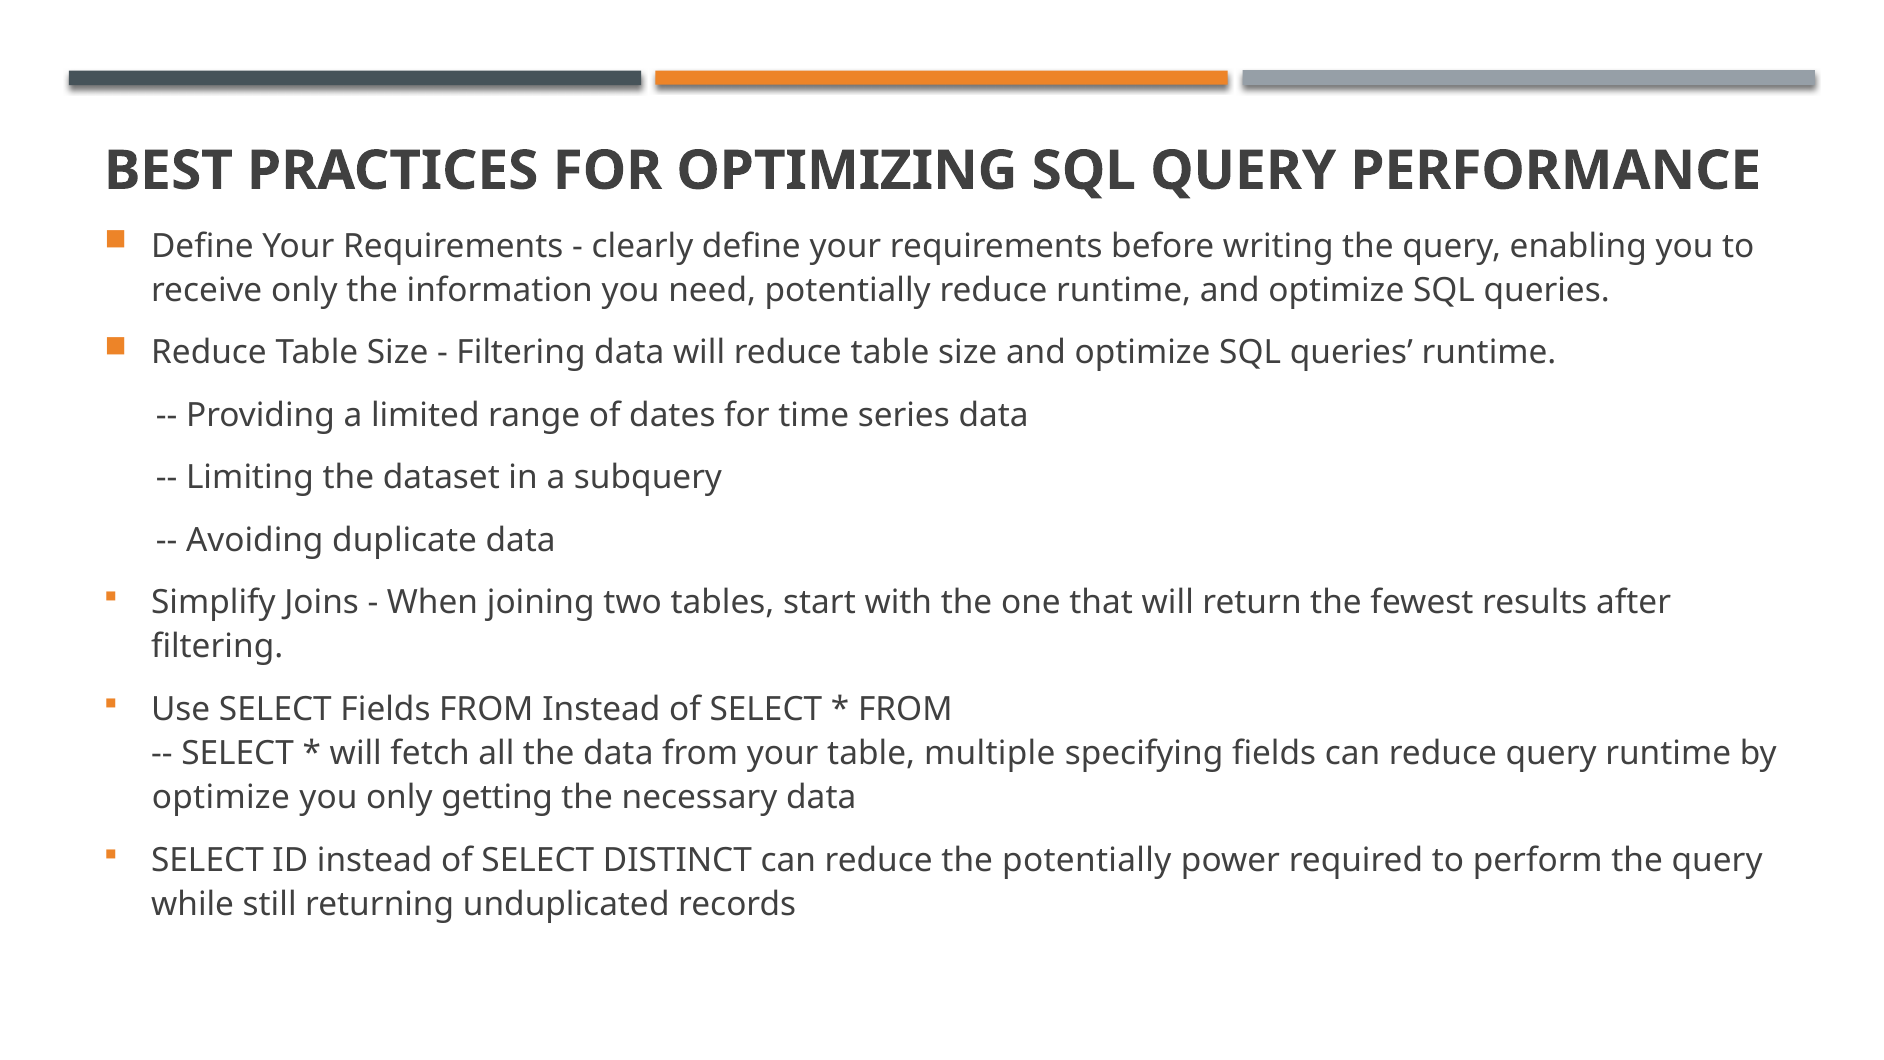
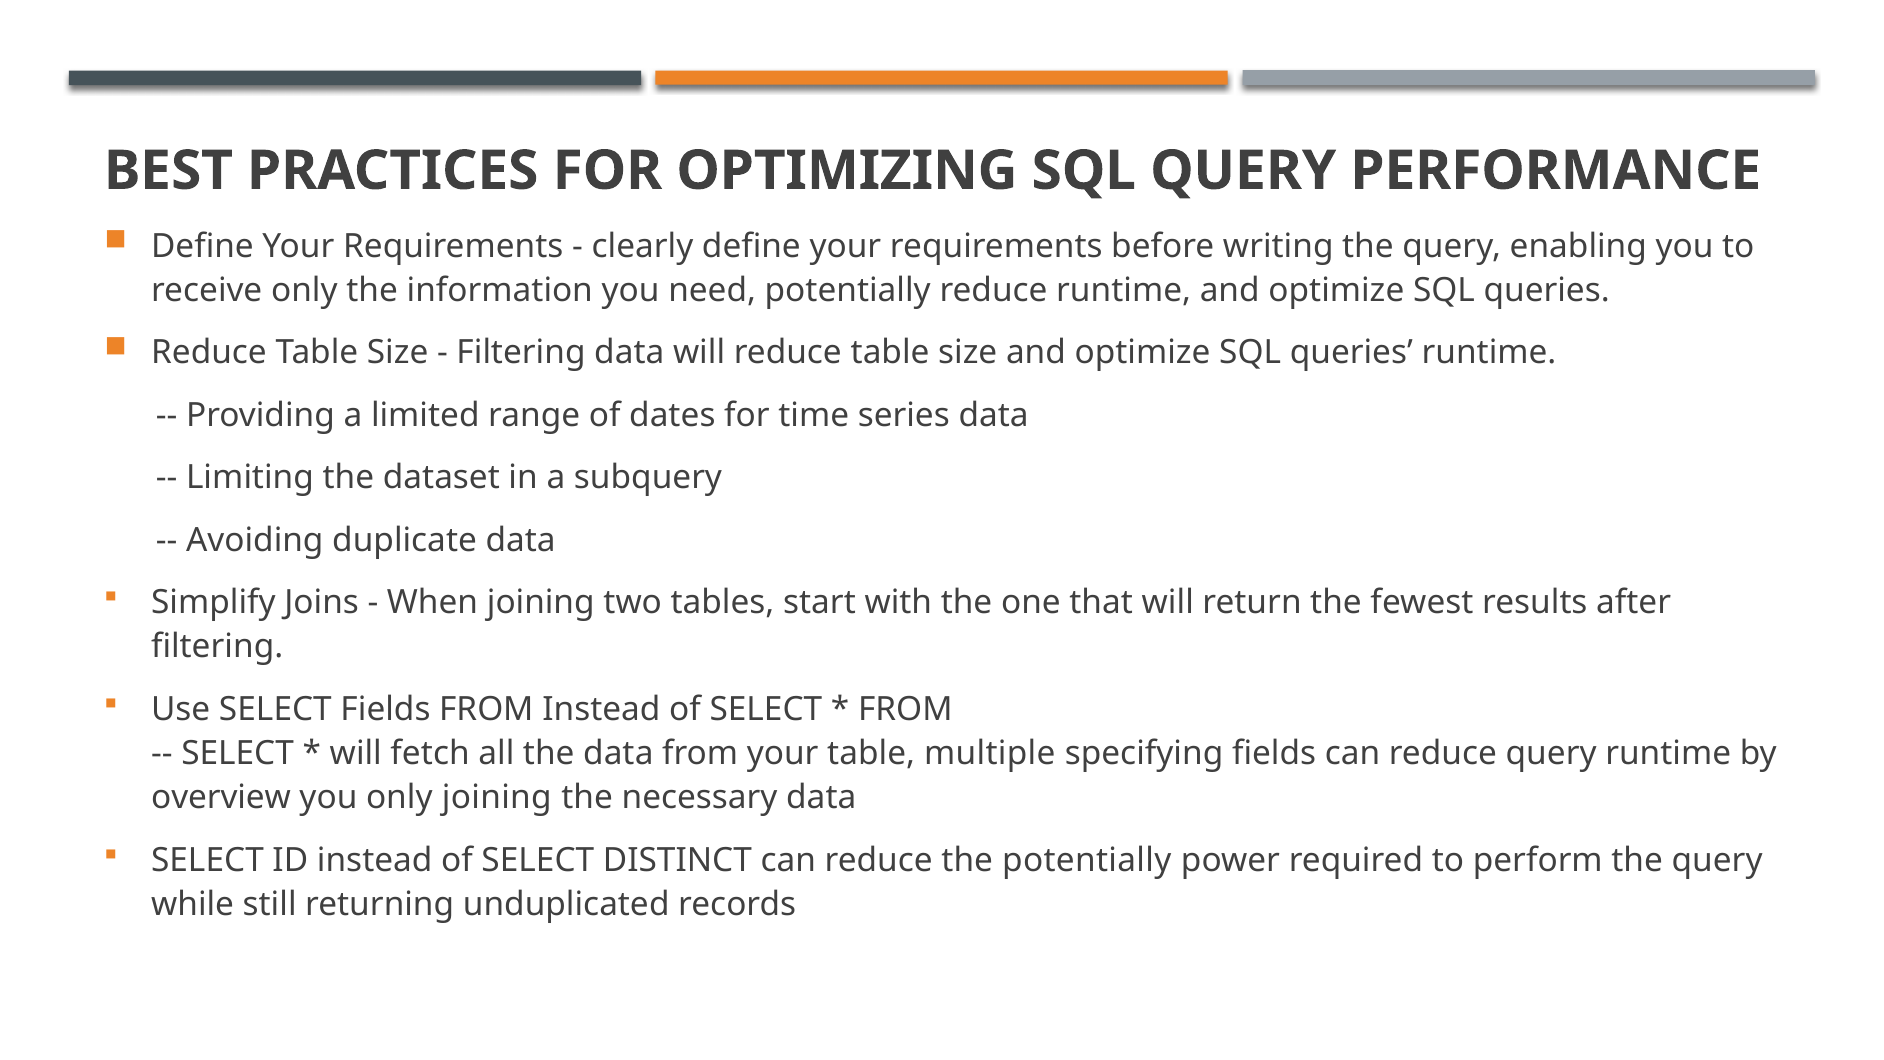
optimize: optimize -> overview (221, 797)
only getting: getting -> joining (497, 797)
